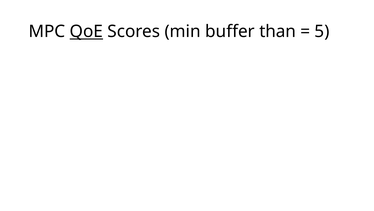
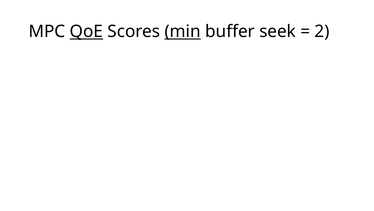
min underline: none -> present (183, 31)
than: than -> seek (278, 31)
5: 5 -> 2 (322, 31)
